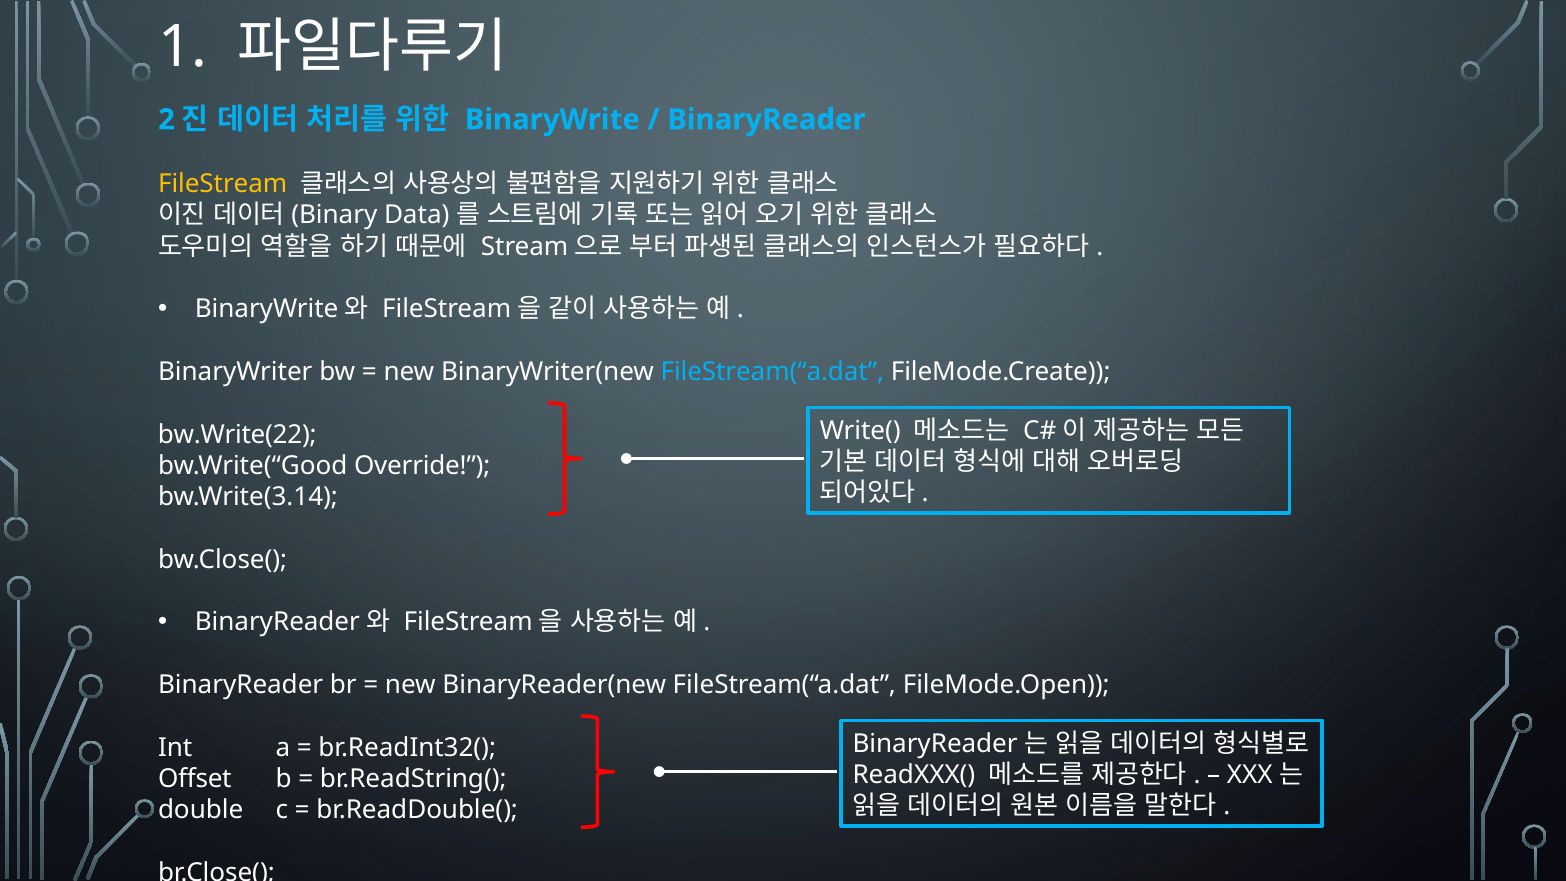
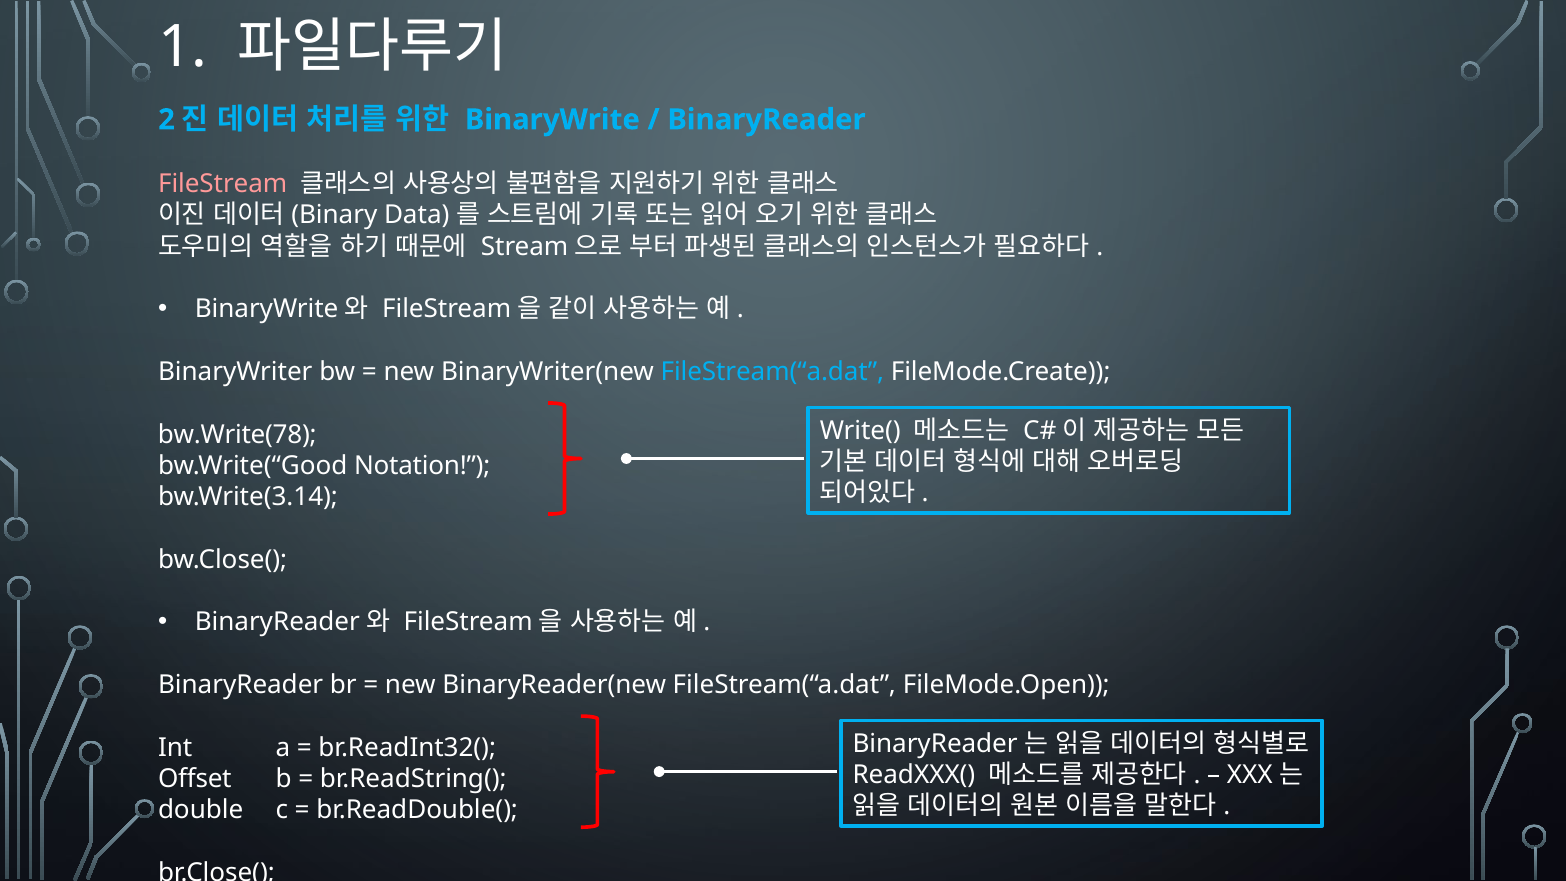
FileStream colour: yellow -> pink (223, 184)
bw.Write(22: bw.Write(22 -> bw.Write(78 (237, 434)
Override: Override -> Notation (422, 466)
